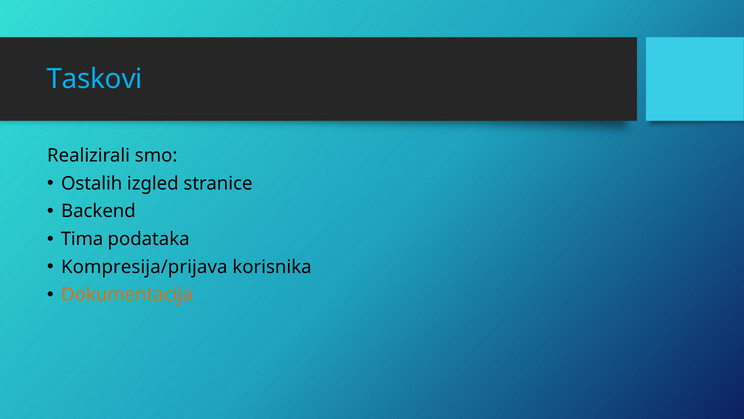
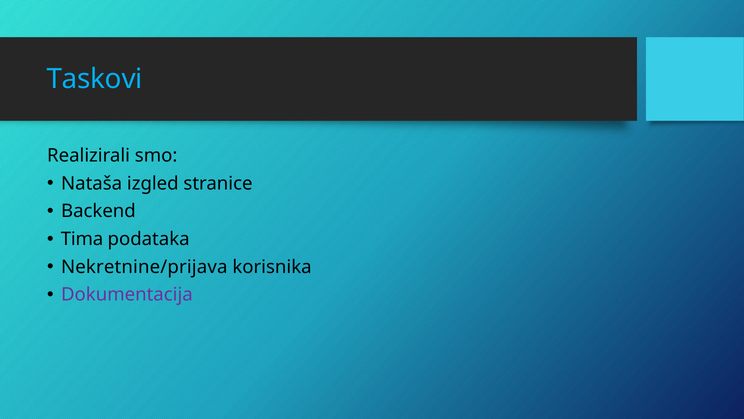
Ostalih: Ostalih -> Nataša (92, 183)
Kompresija/prijava: Kompresija/prijava -> Nekretnine/prijava (144, 267)
Dokumentacija colour: orange -> purple (127, 294)
